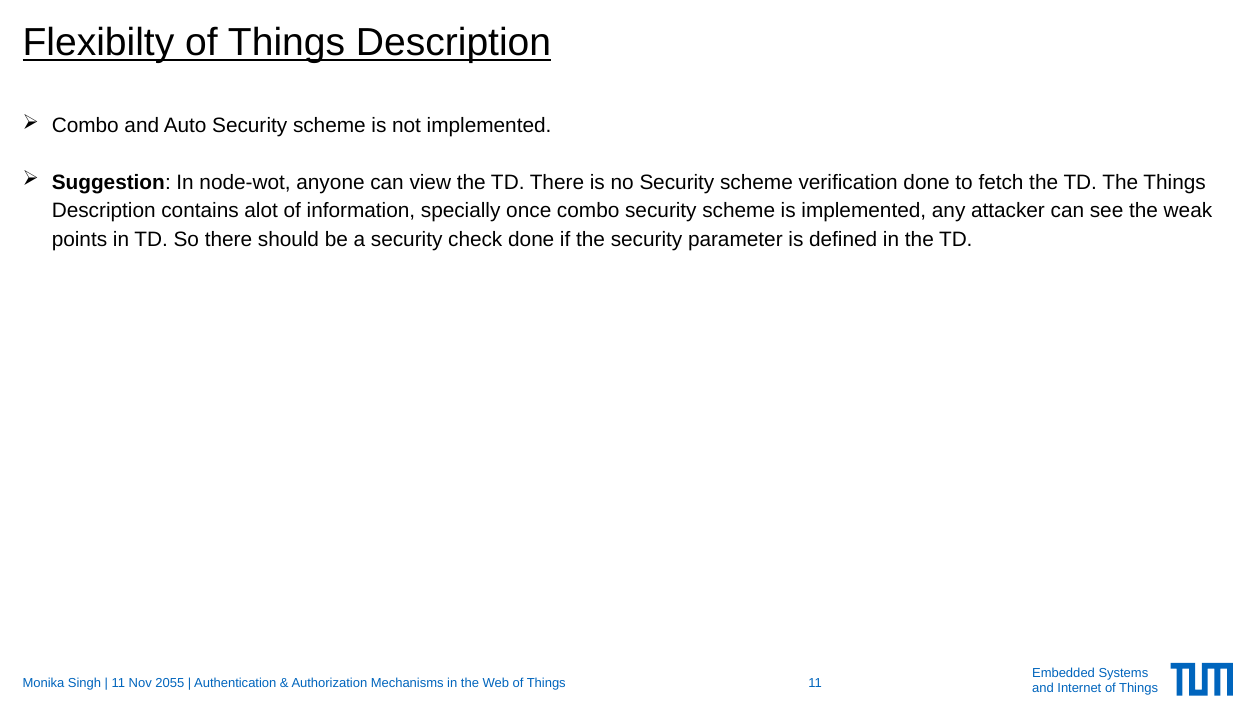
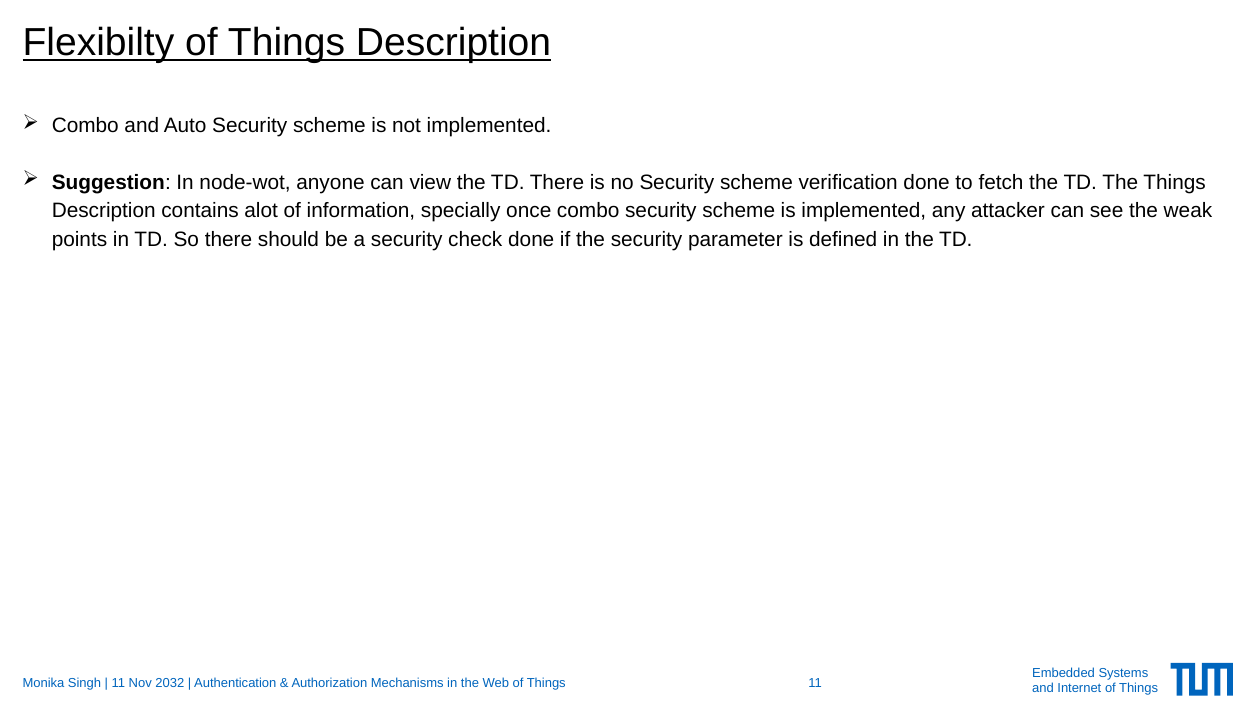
2055: 2055 -> 2032 (170, 683)
